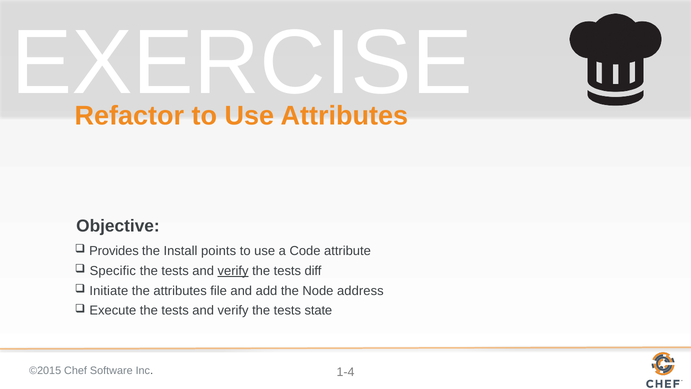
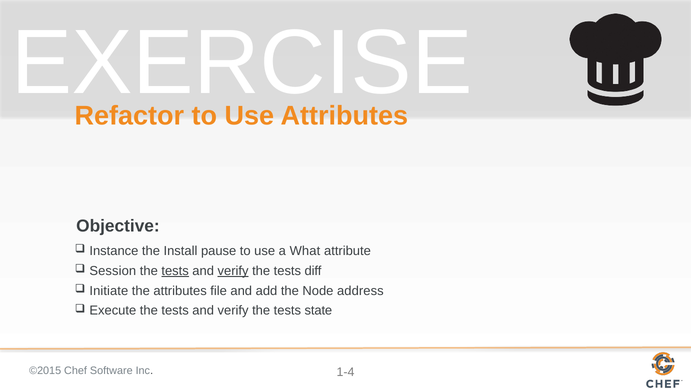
Provides: Provides -> Instance (114, 251)
points: points -> pause (219, 251)
Code: Code -> What (305, 251)
Specific: Specific -> Session (113, 271)
tests underline: none -> present (175, 271)
